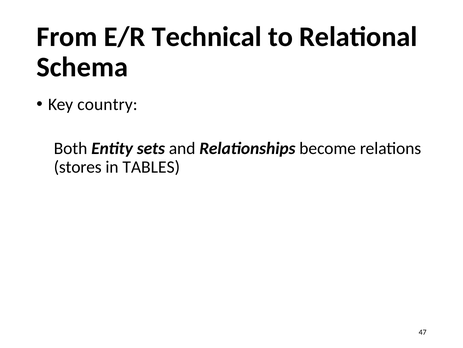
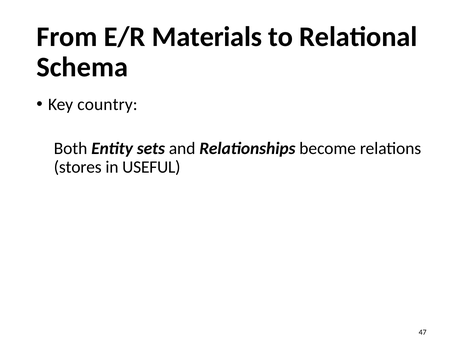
Technical: Technical -> Materials (207, 37)
TABLES: TABLES -> USEFUL (151, 167)
